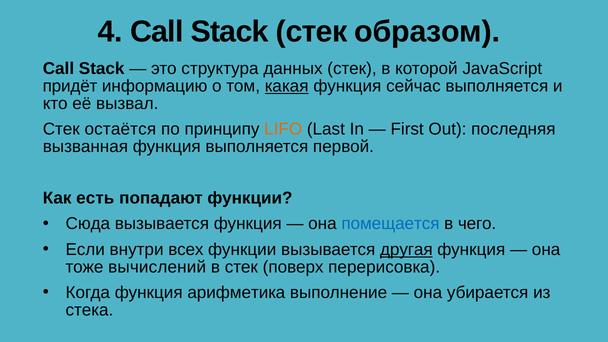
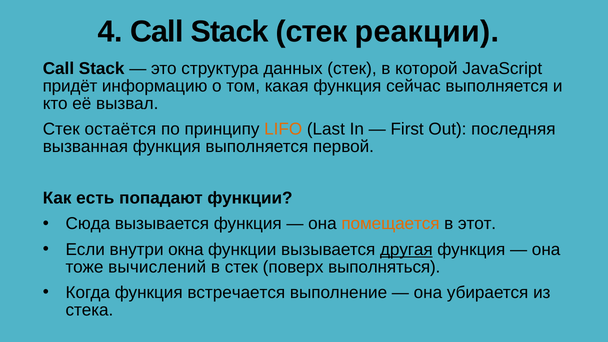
образом: образом -> реакции (427, 32)
какая underline: present -> none (287, 86)
помещается colour: blue -> orange (390, 224)
чего: чего -> этот (477, 224)
всех: всех -> окна (186, 249)
перерисовка: перерисовка -> выполняться (384, 267)
арифметика: арифметика -> встречается (236, 293)
